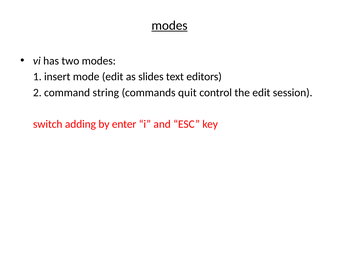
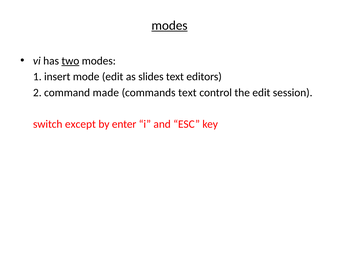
two underline: none -> present (70, 61)
string: string -> made (106, 92)
commands quit: quit -> text (187, 92)
adding: adding -> except (80, 124)
